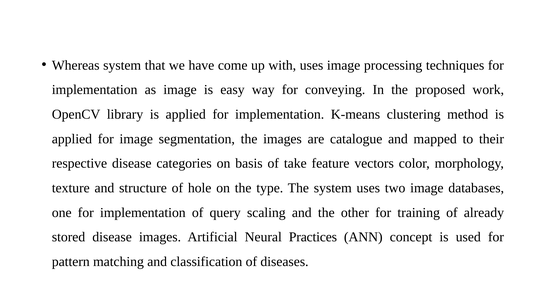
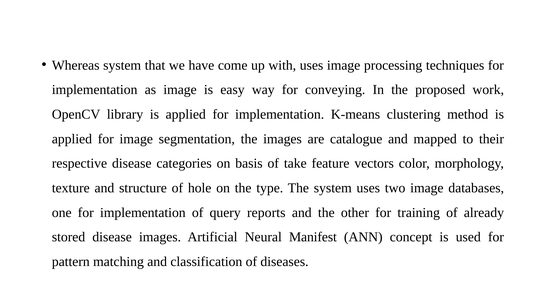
scaling: scaling -> reports (266, 213)
Practices: Practices -> Manifest (313, 237)
